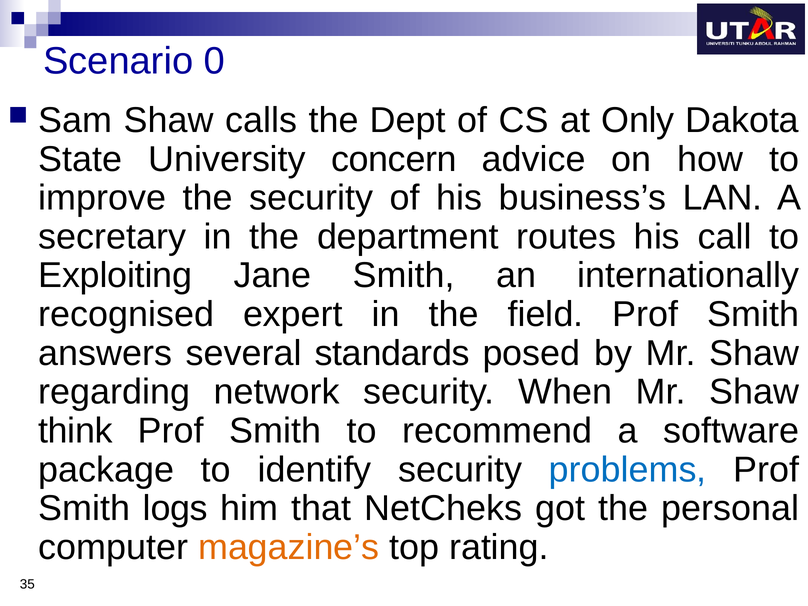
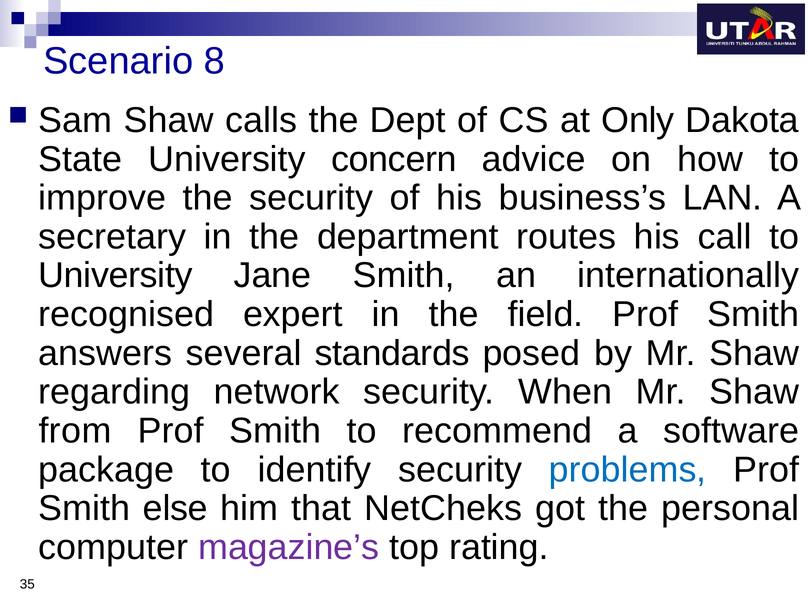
0: 0 -> 8 (214, 61)
Exploiting: Exploiting -> University (115, 276)
think: think -> from (75, 431)
logs: logs -> else (175, 508)
magazine’s colour: orange -> purple (289, 547)
